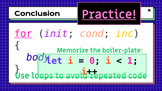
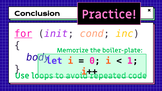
Practice underline: present -> none (109, 14)
